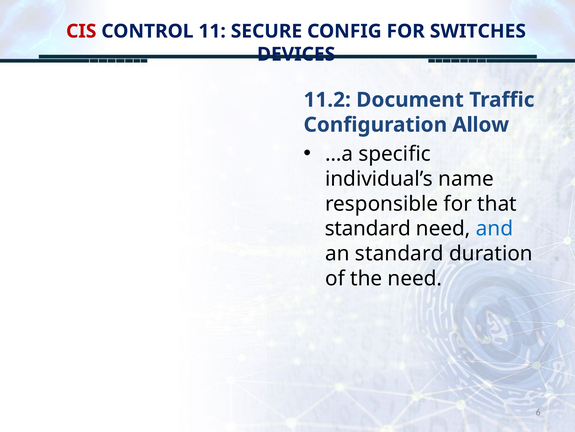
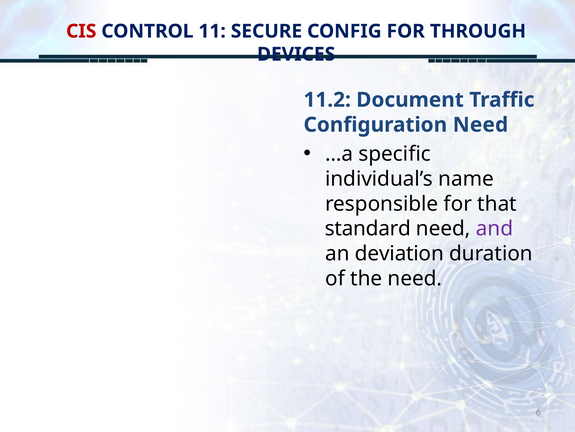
SWITCHES: SWITCHES -> THROUGH (478, 31)
Configuration Allow: Allow -> Need (480, 125)
and colour: blue -> purple (495, 228)
an standard: standard -> deviation (399, 253)
